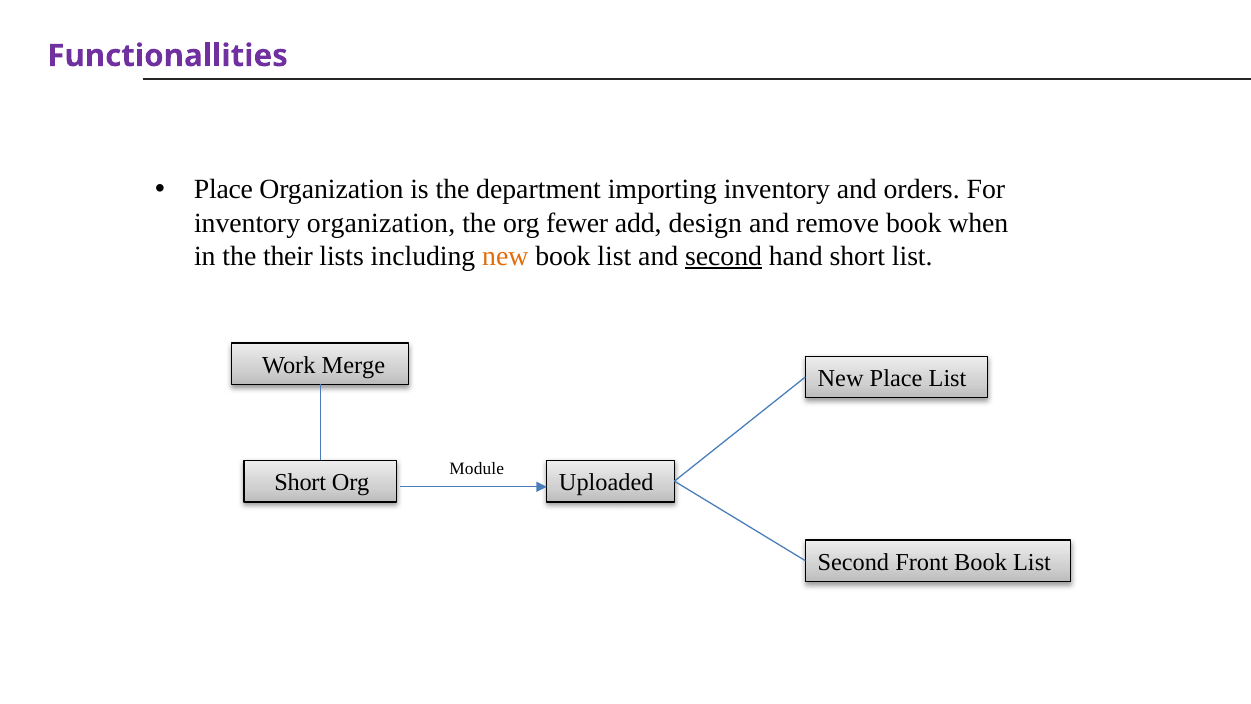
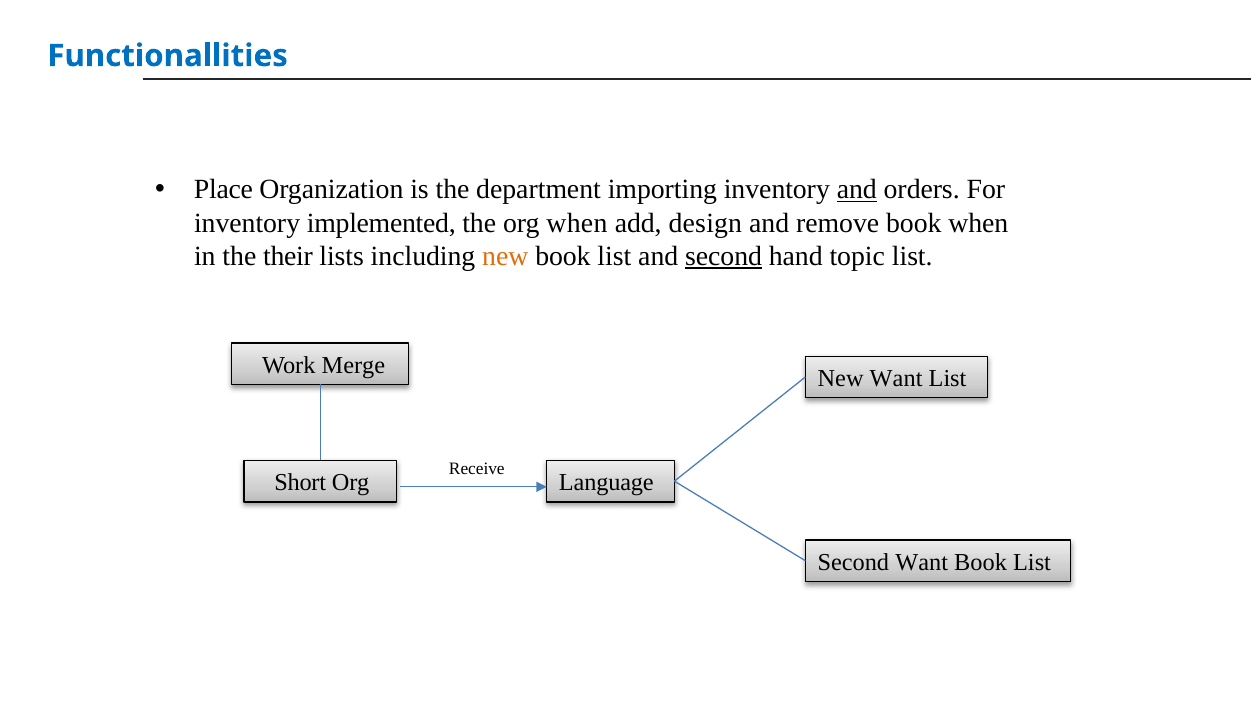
Functionallities colour: purple -> blue (168, 56)
and underline: none -> present (857, 189)
inventory organization: organization -> implemented (381, 223)
org fewer: fewer -> when (577, 223)
hand short: short -> topic (857, 256)
New Place: Place -> Want (896, 379)
Module: Module -> Receive (477, 469)
Uploaded: Uploaded -> Language (606, 483)
Second Front: Front -> Want (922, 562)
